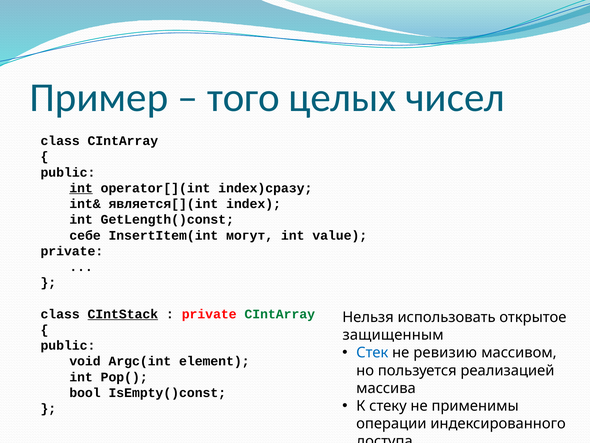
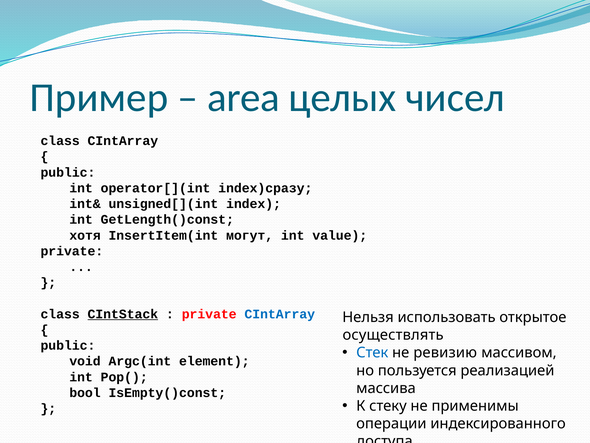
того: того -> area (243, 97)
int underline: present -> none (81, 188)
является[](int: является[](int -> unsigned[](int (163, 204)
себе: себе -> хотя (85, 235)
CIntArray colour: green -> blue (280, 314)
защищенным: защищенным -> осуществлять (393, 335)
